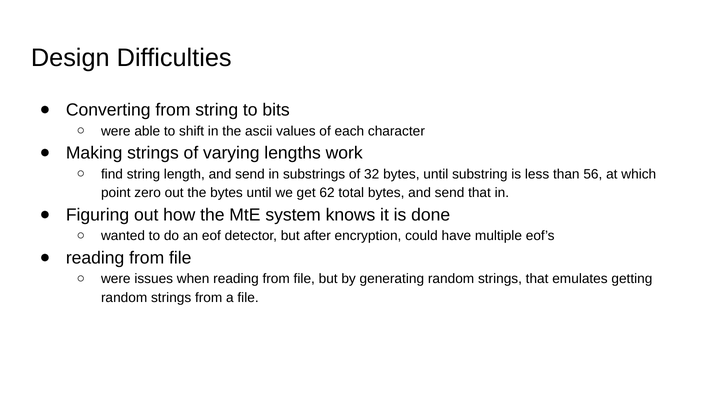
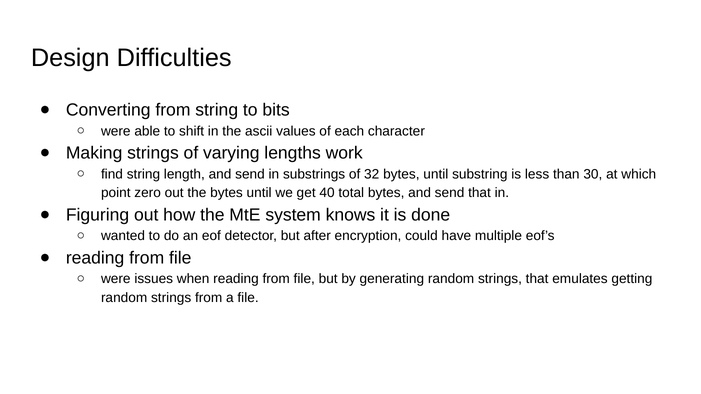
56: 56 -> 30 (593, 174)
62: 62 -> 40 (327, 193)
